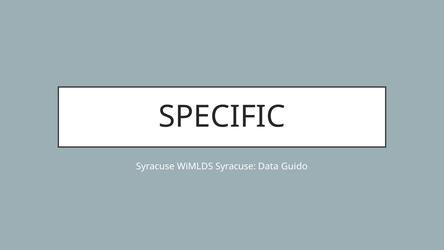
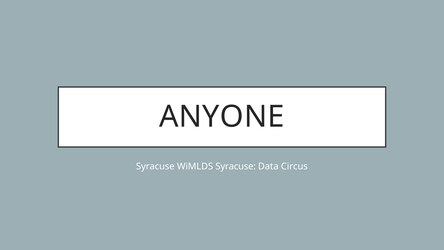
SPECIFIC: SPECIFIC -> ANYONE (222, 117)
Guido: Guido -> Circus (294, 166)
